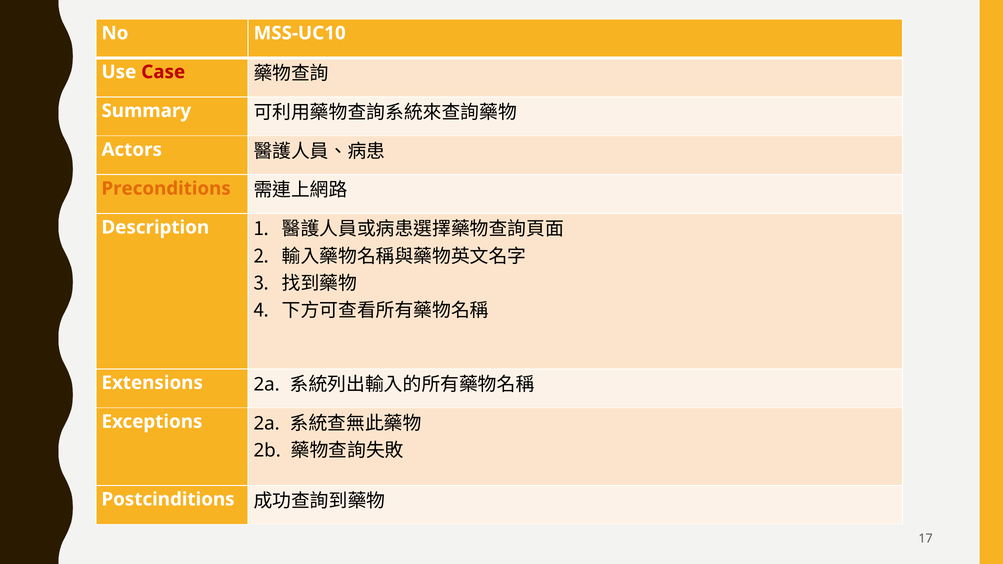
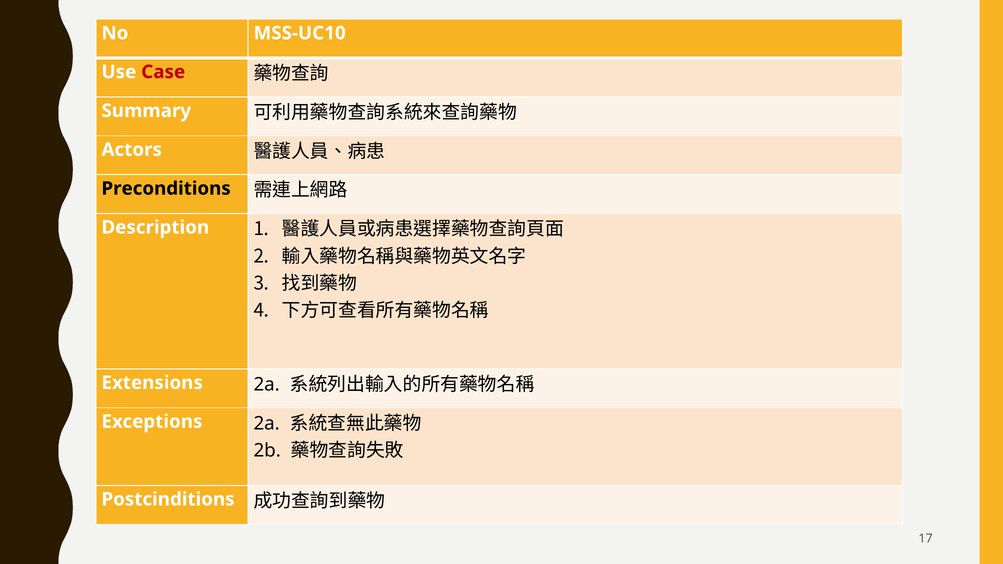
Preconditions colour: orange -> black (166, 189)
